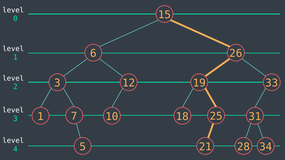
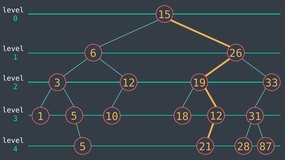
1 7: 7 -> 5 (74, 116)
18 25: 25 -> 12 (216, 116)
34: 34 -> 87 (266, 147)
